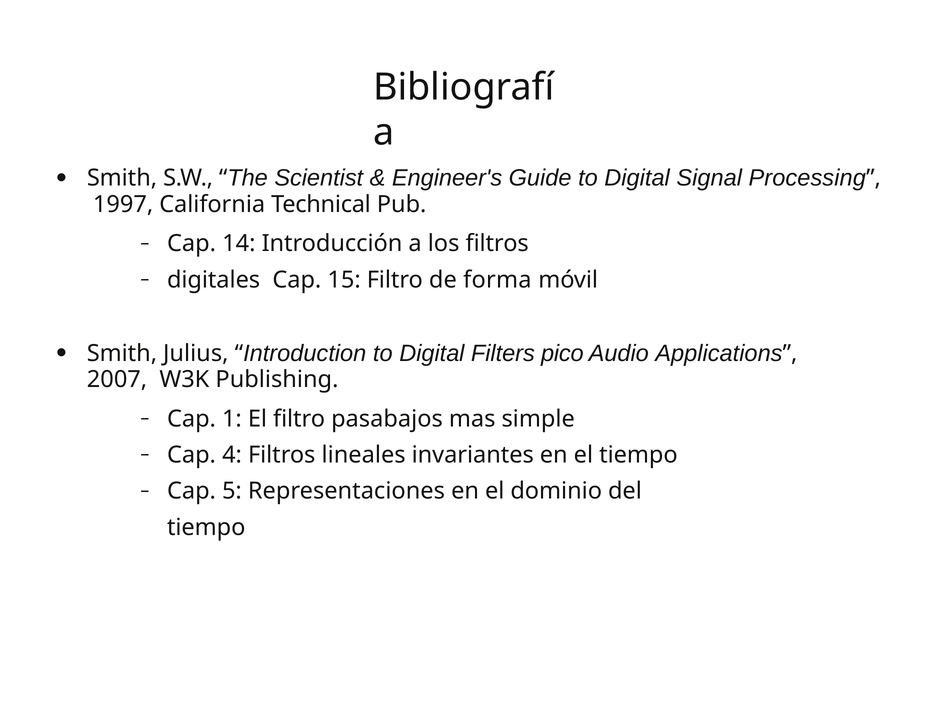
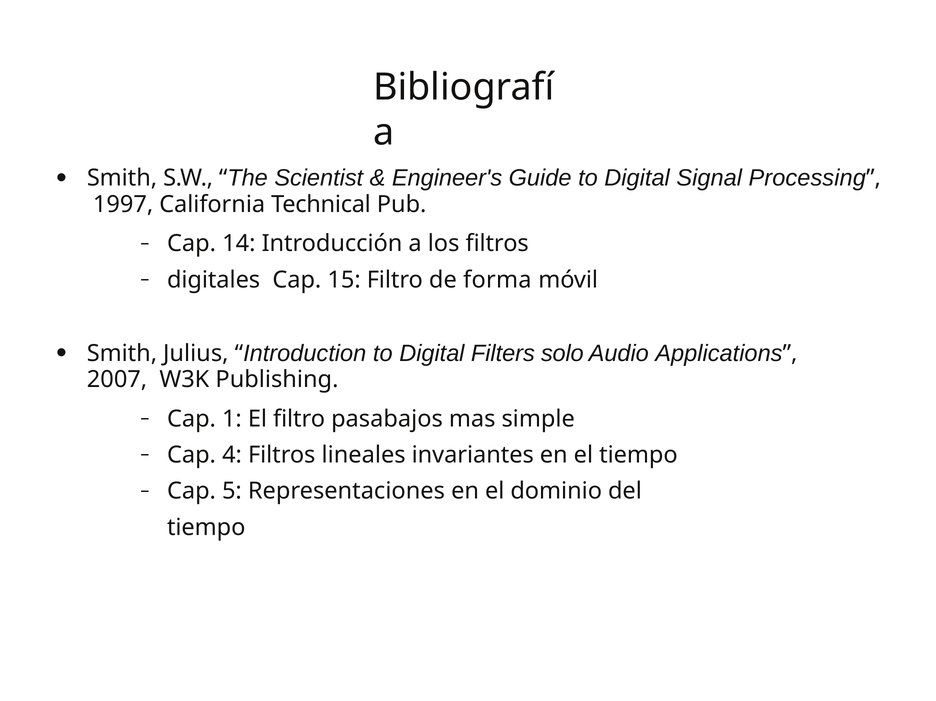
pico: pico -> solo (562, 353)
